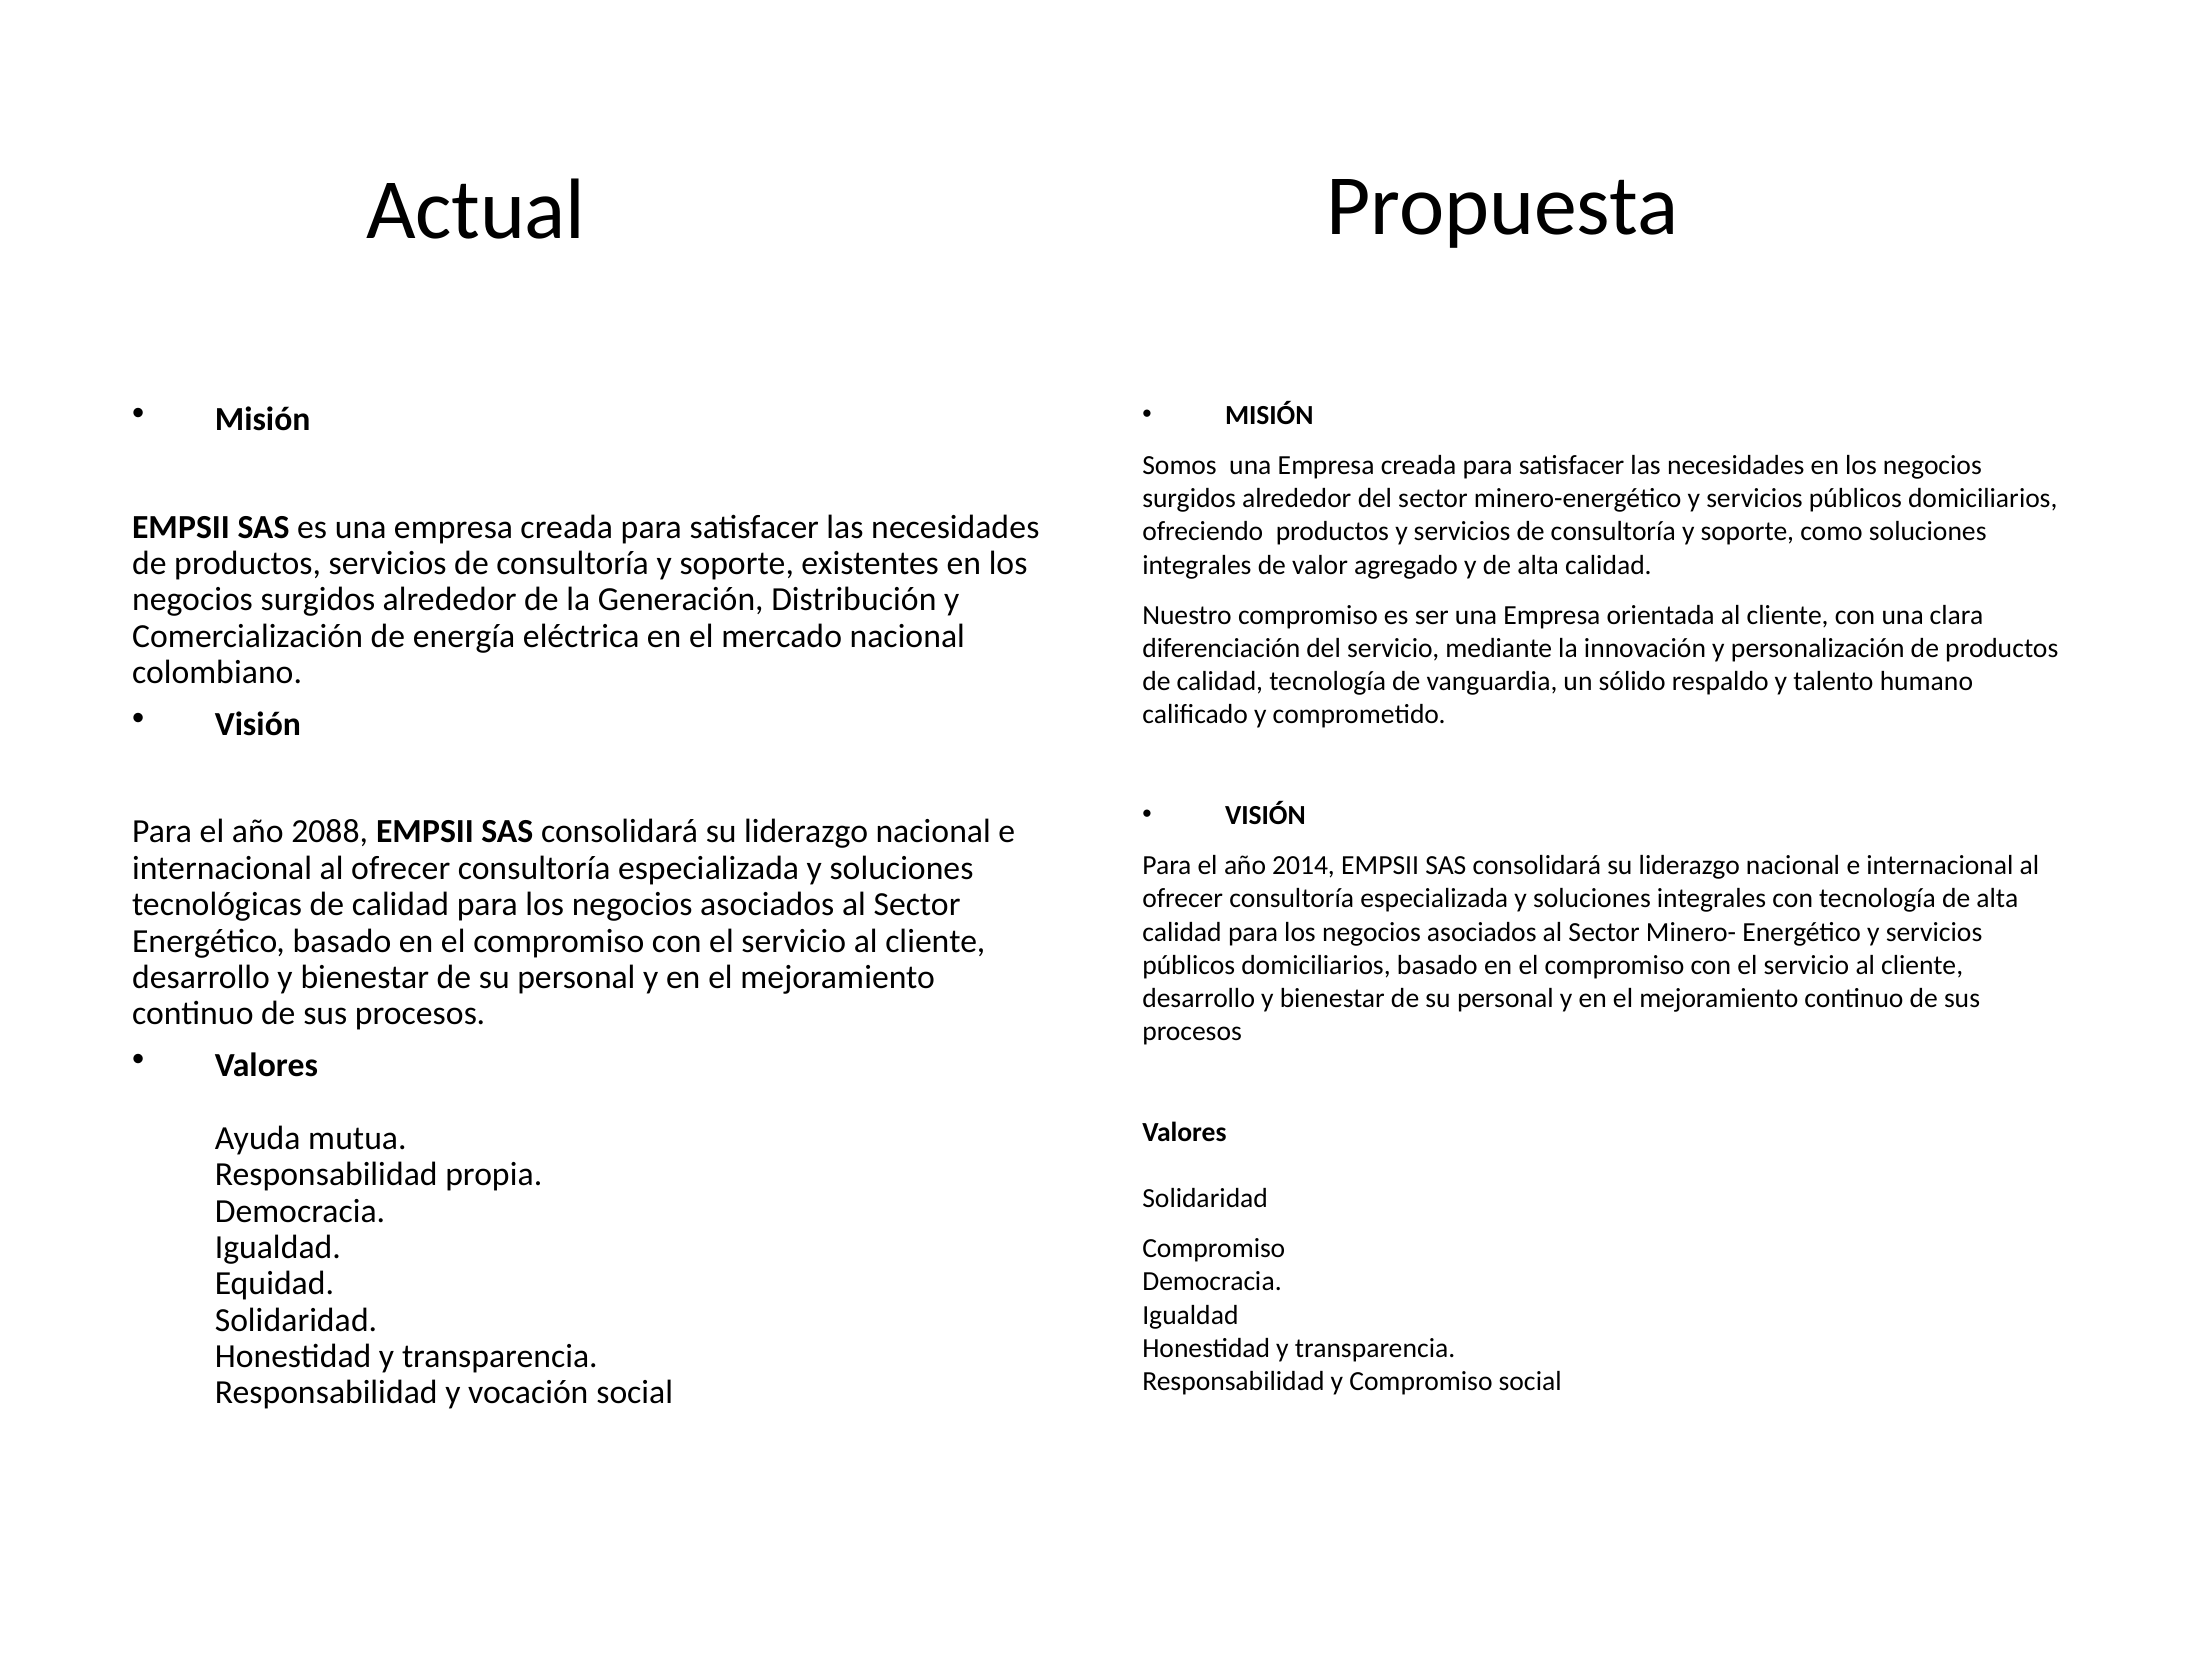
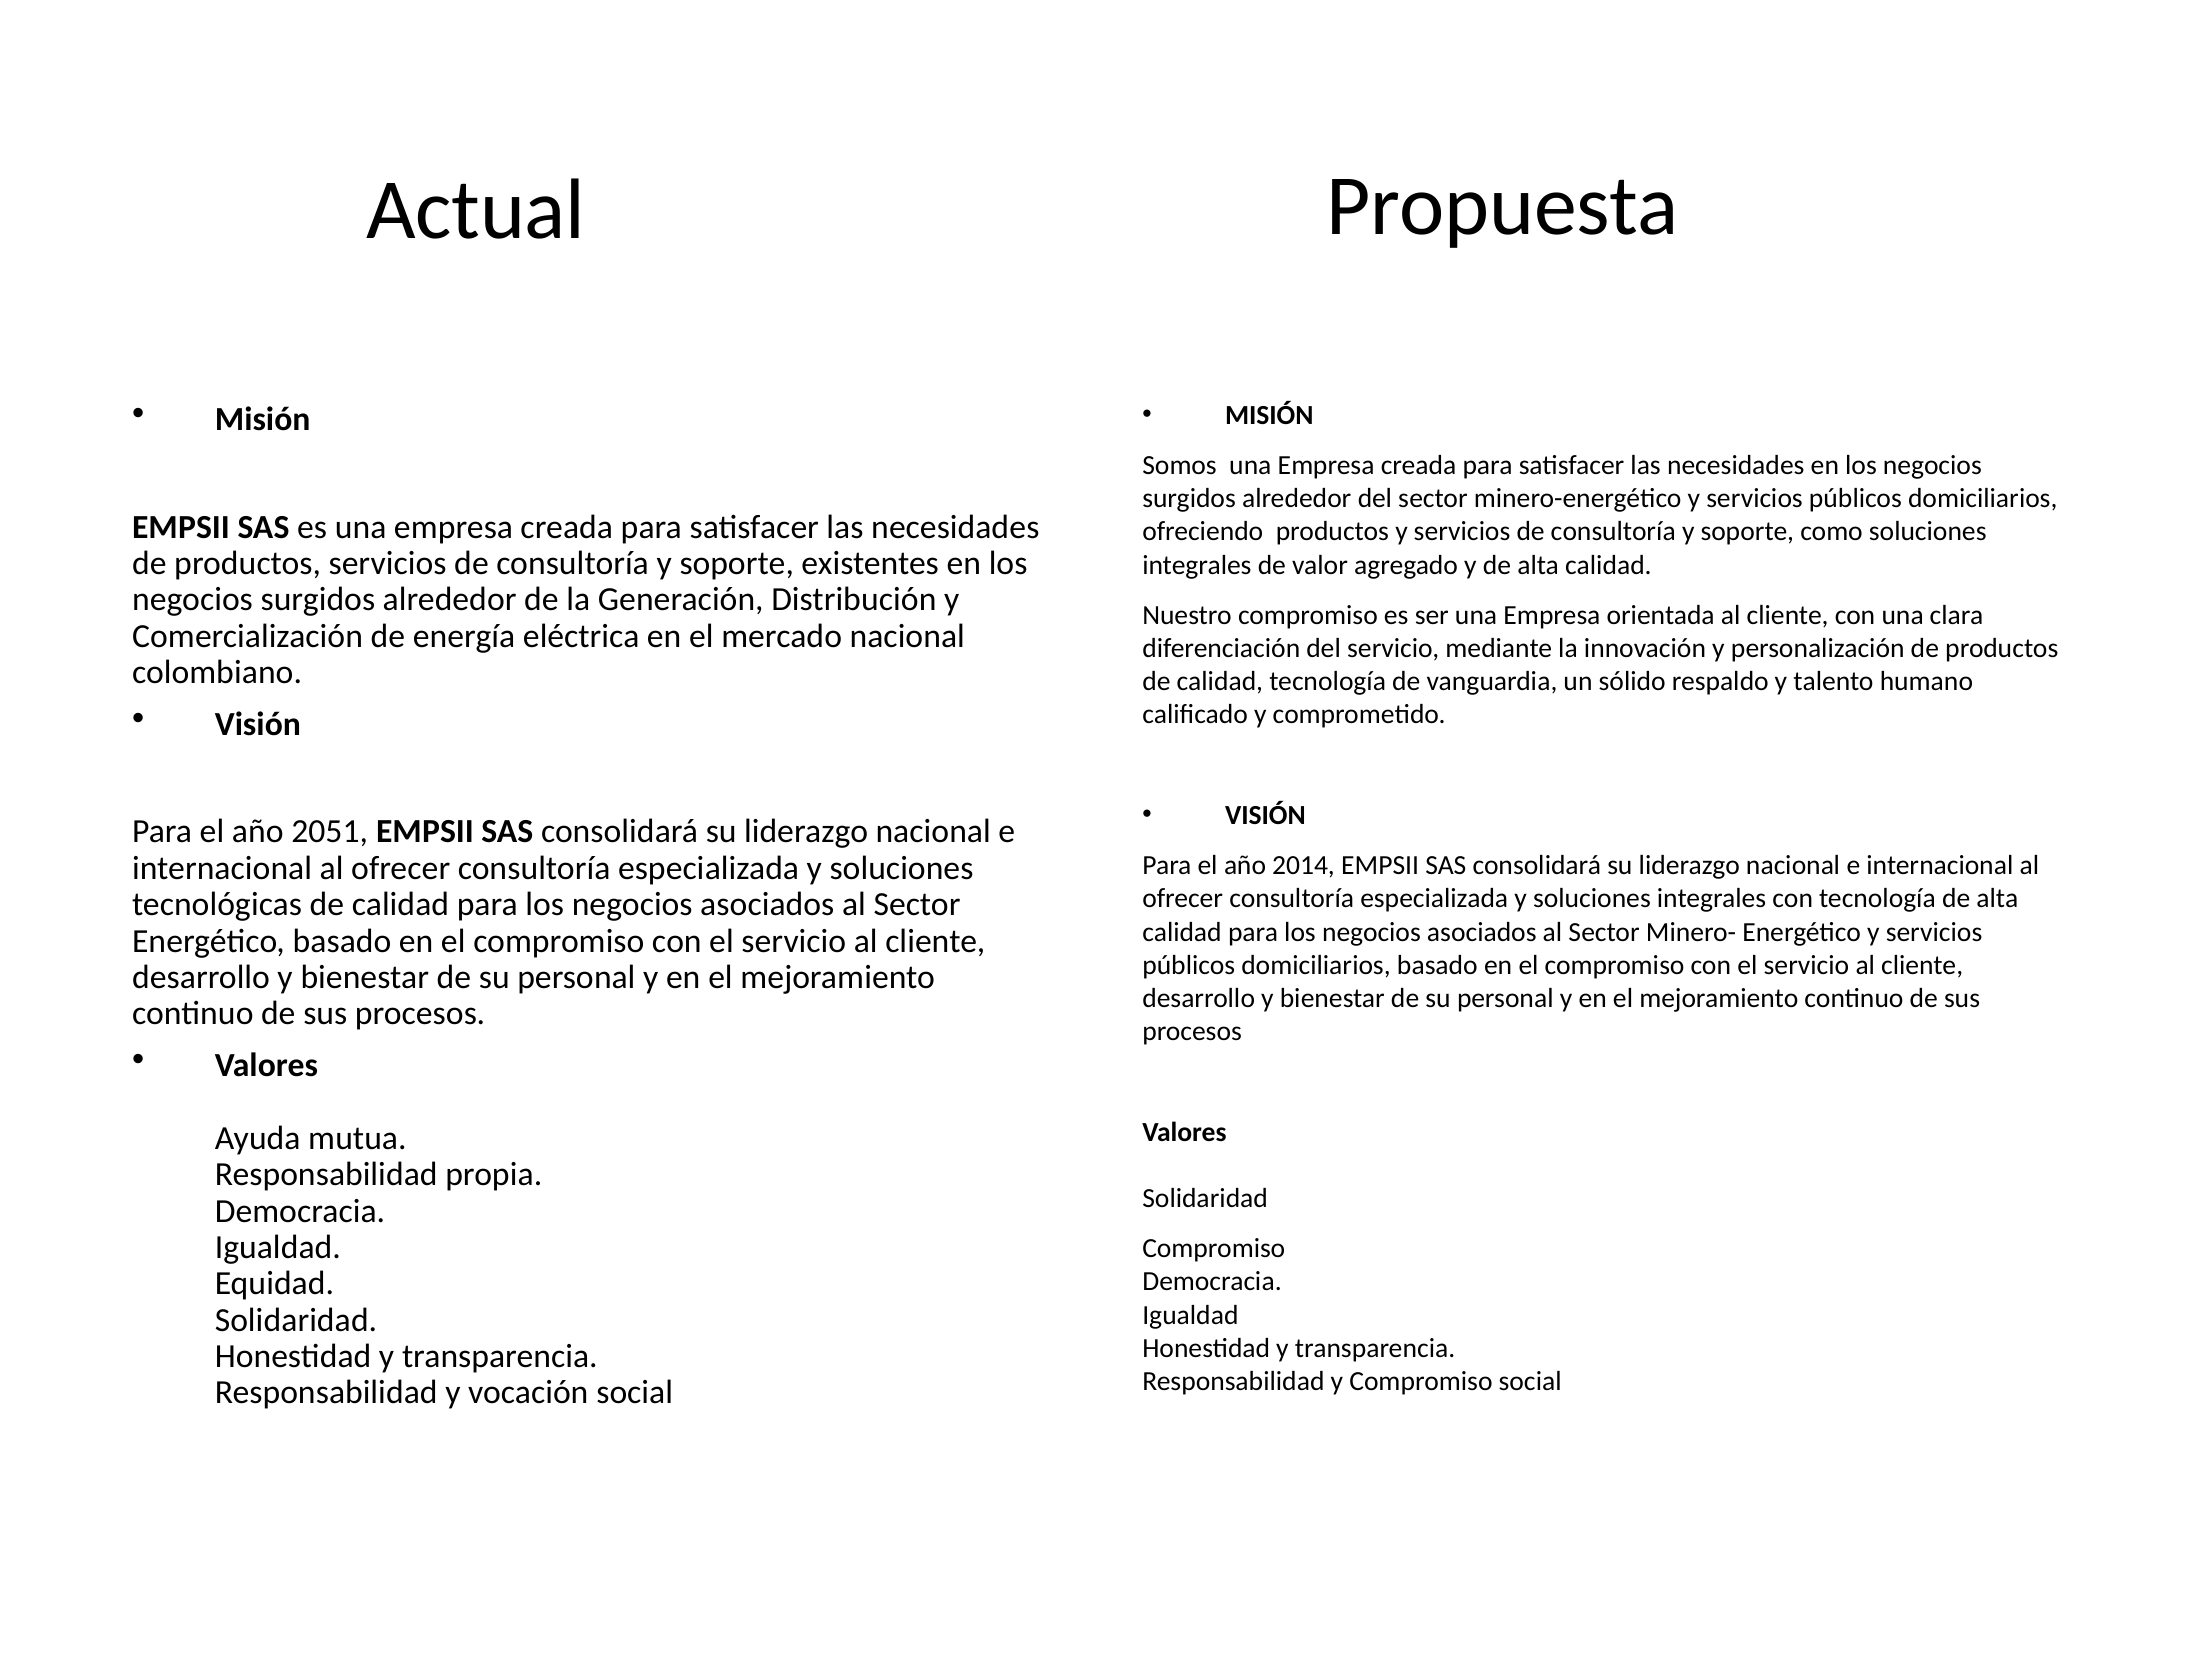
2088: 2088 -> 2051 (330, 832)
